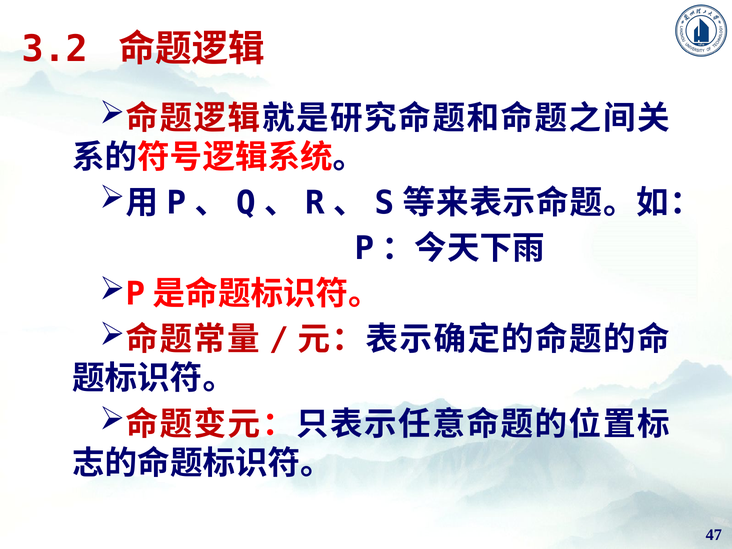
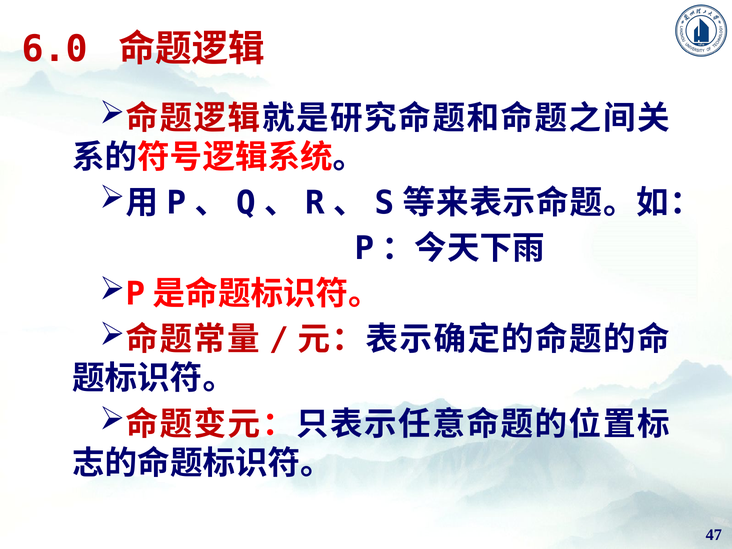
3.2: 3.2 -> 6.0 (55, 49)
